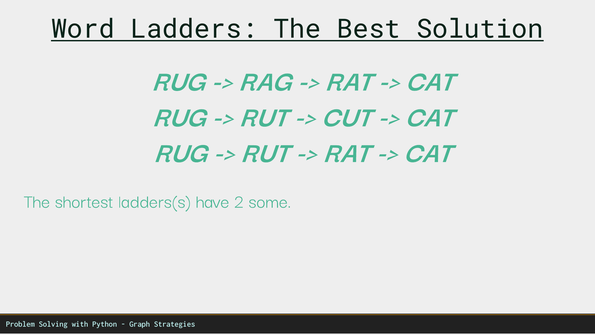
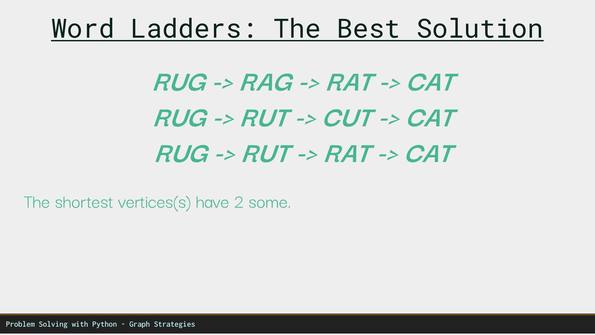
ladders(s: ladders(s -> vertices(s (155, 201)
